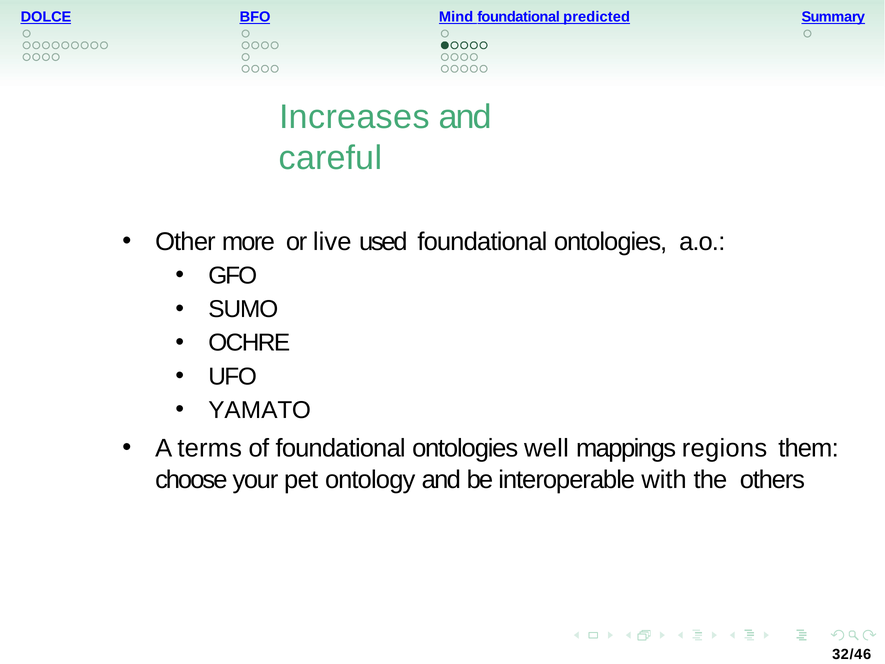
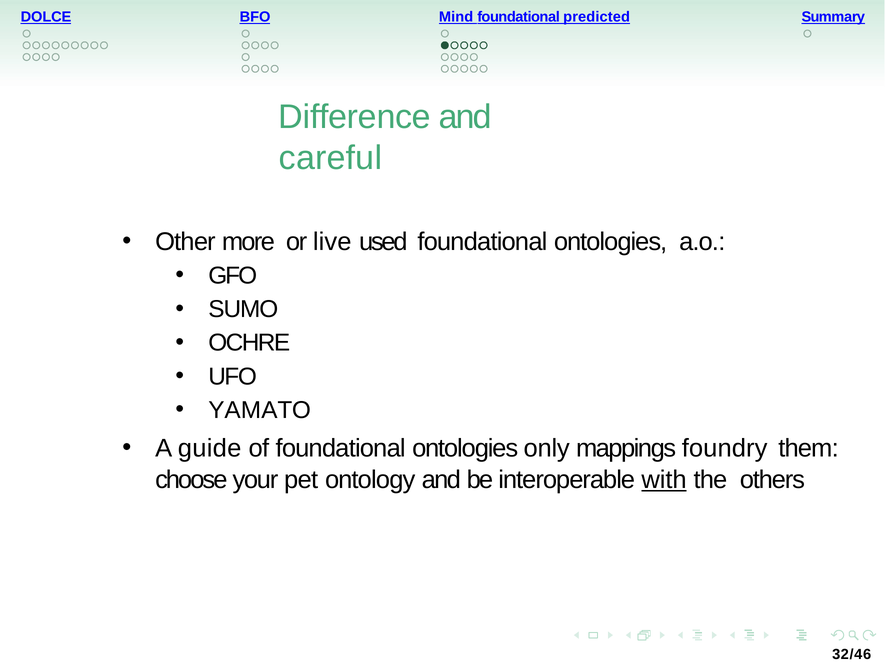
Increases: Increases -> Difference (355, 117)
terms: terms -> guide (210, 449)
well: well -> only (547, 449)
regions: regions -> foundry (725, 449)
with underline: none -> present (664, 480)
